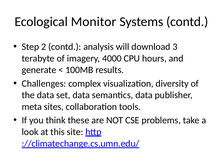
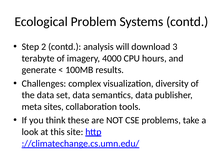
Monitor: Monitor -> Problem (94, 22)
